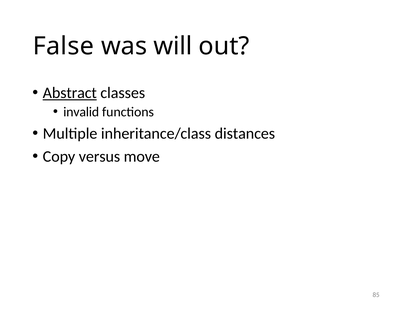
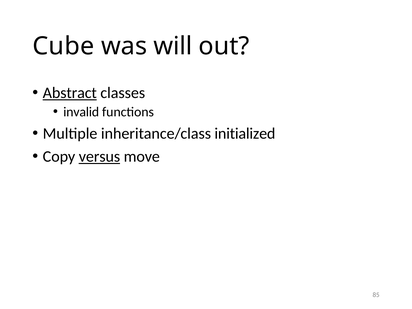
False: False -> Cube (63, 46)
distances: distances -> initialized (245, 134)
versus underline: none -> present (100, 157)
